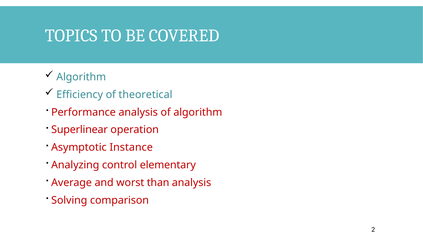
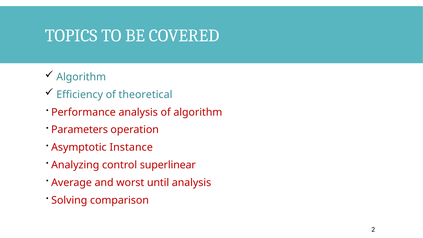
Superlinear: Superlinear -> Parameters (80, 130)
elementary: elementary -> superlinear (168, 165)
than: than -> until (158, 183)
